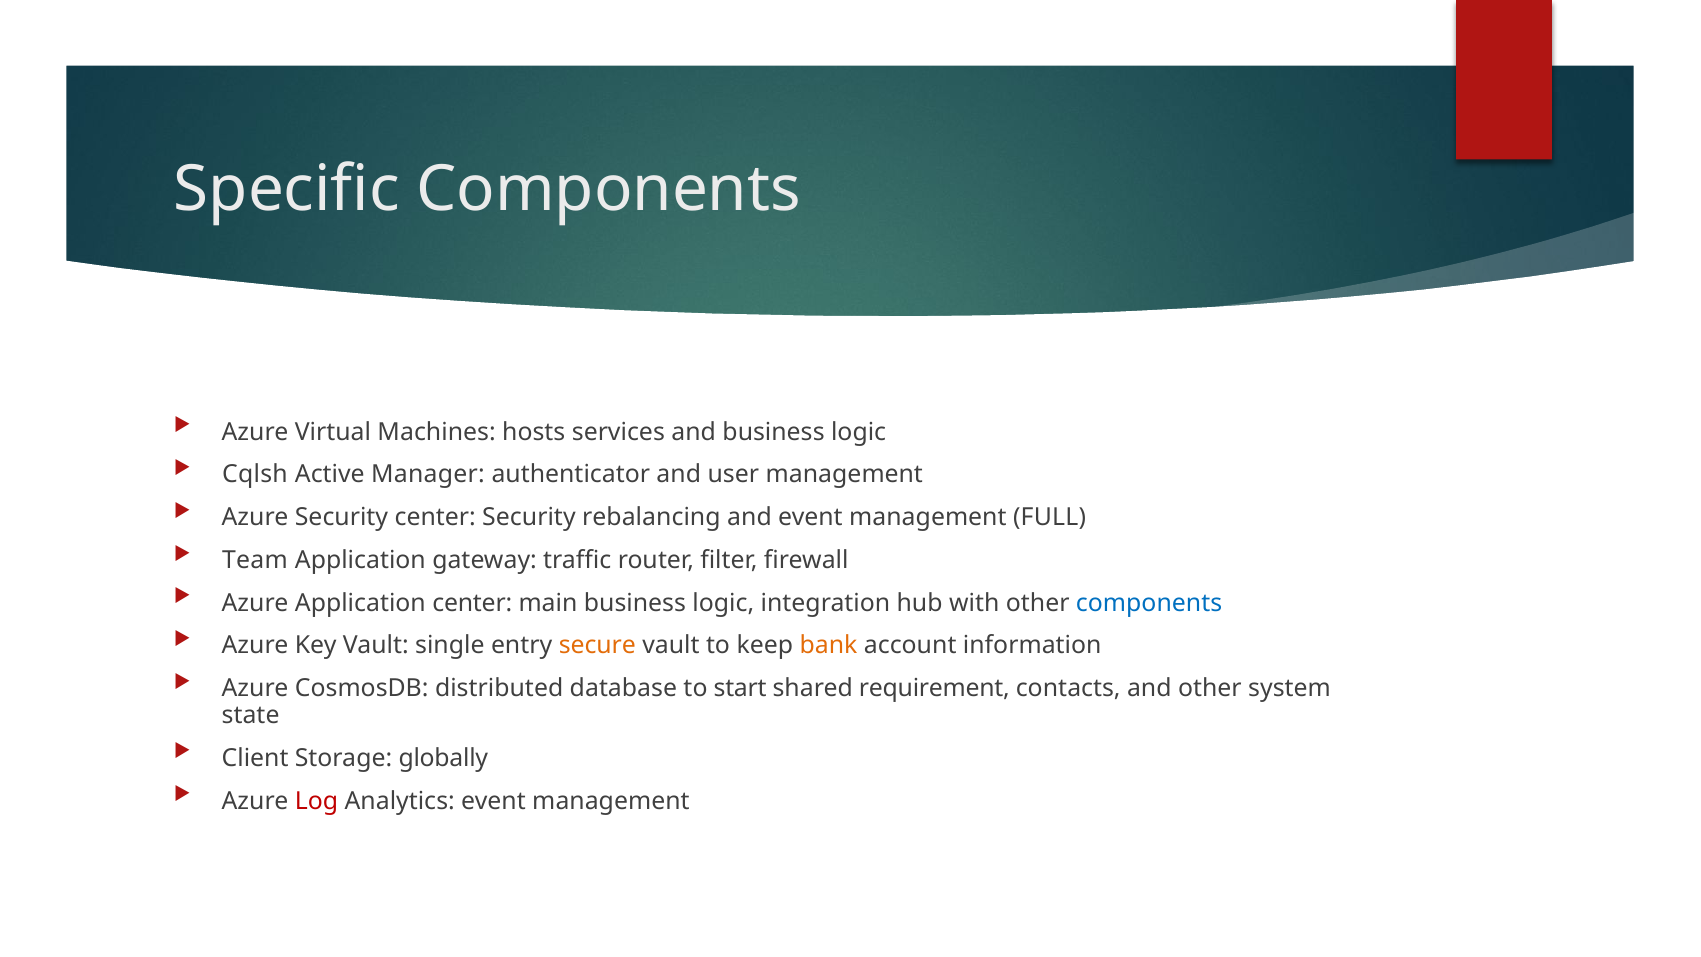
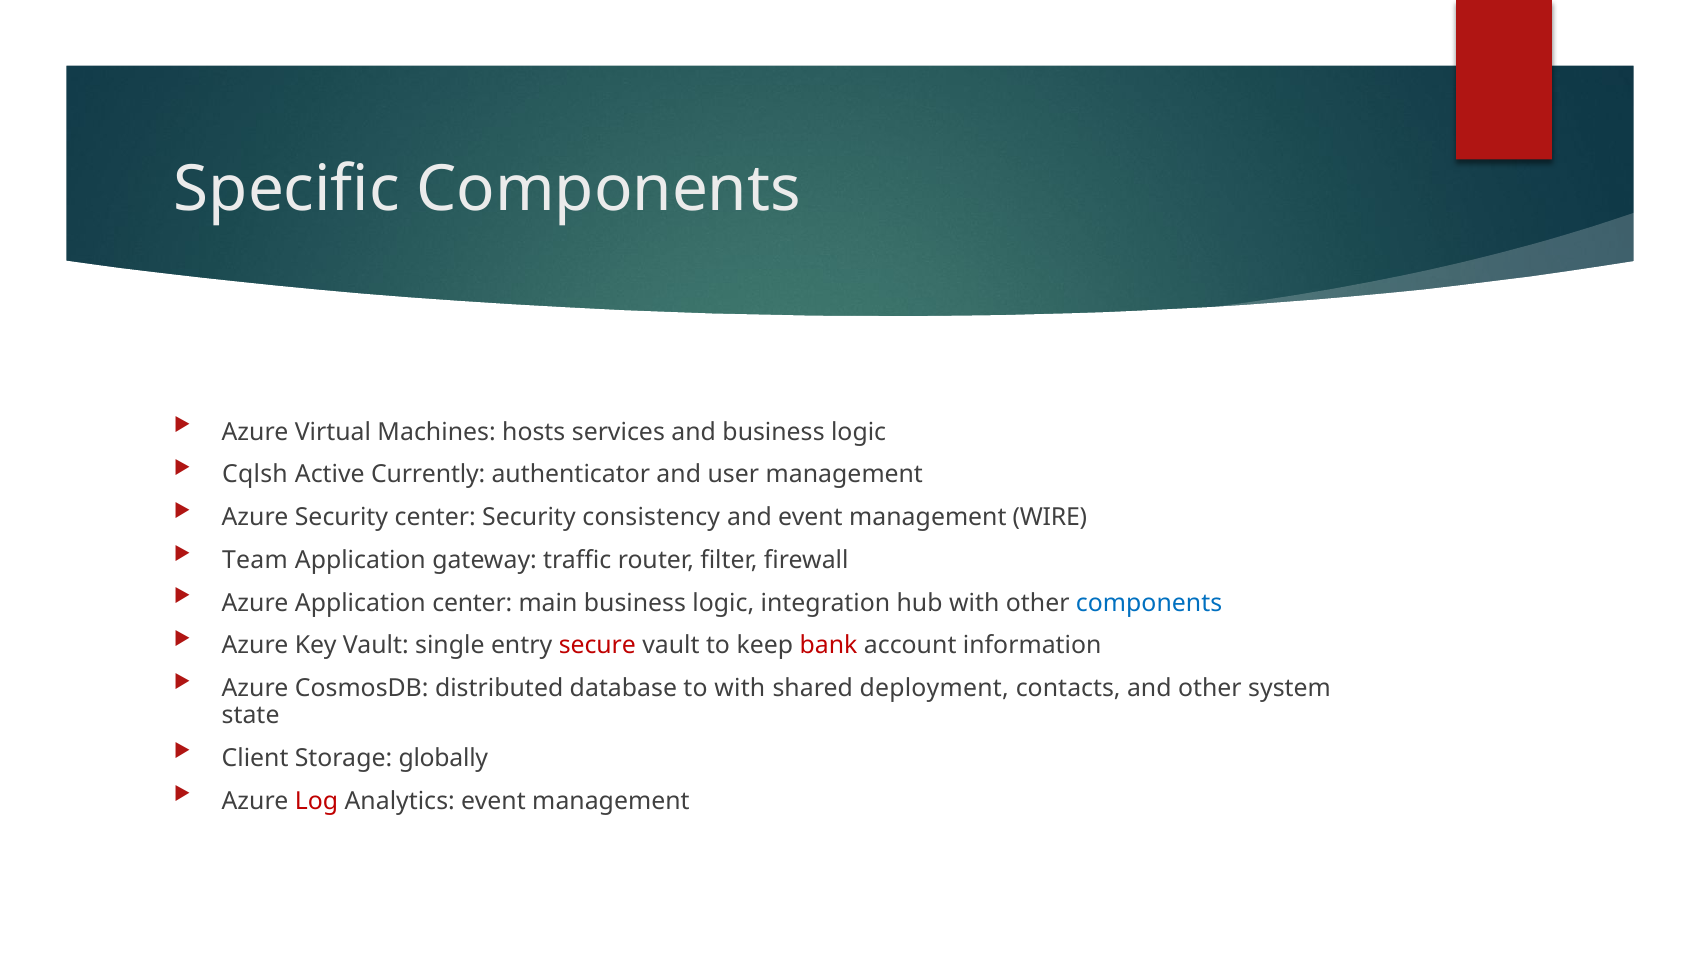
Manager: Manager -> Currently (428, 475)
rebalancing: rebalancing -> consistency (651, 517)
FULL: FULL -> WIRE (1050, 517)
secure colour: orange -> red (597, 646)
bank colour: orange -> red (828, 646)
to start: start -> with (740, 688)
requirement: requirement -> deployment (934, 688)
